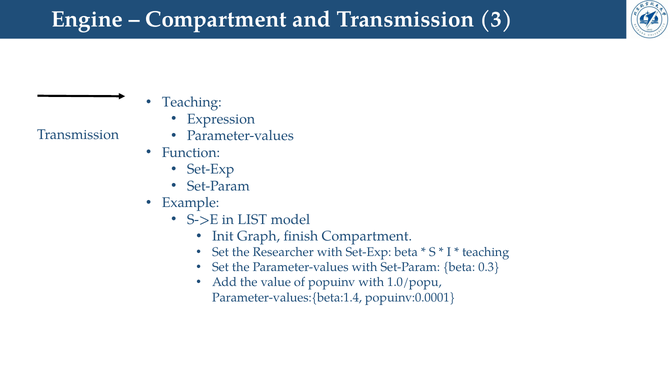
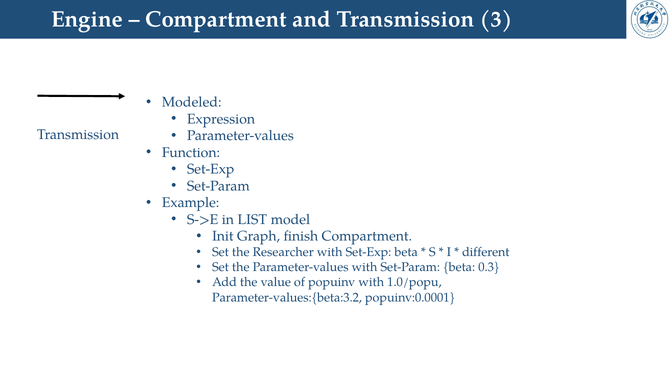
Teaching: Teaching -> Modeled (192, 102)
teaching: teaching -> different (486, 252)
Parameter-values:{beta:1.4: Parameter-values:{beta:1.4 -> Parameter-values:{beta:3.2 (287, 297)
